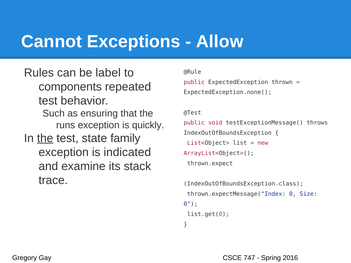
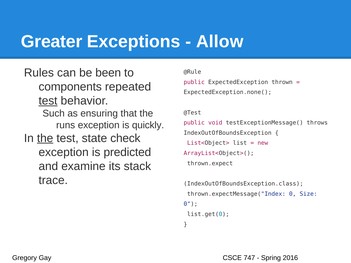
Cannot: Cannot -> Greater (52, 42)
label: label -> been (108, 73)
test underline: none -> present (48, 101)
family: family -> check (125, 138)
indicated: indicated -> predicted (127, 152)
